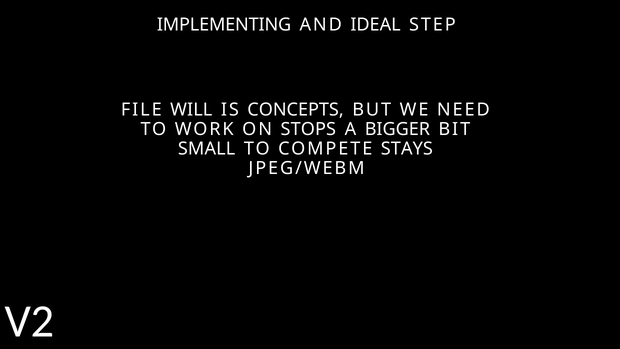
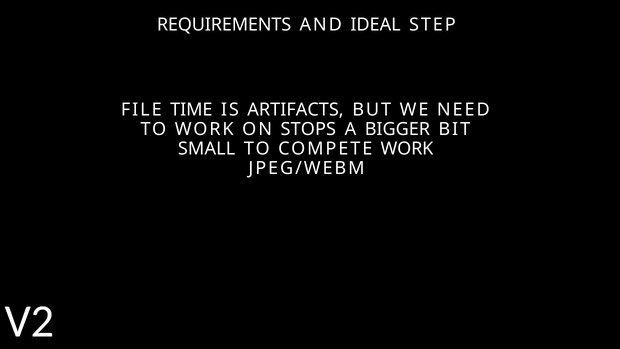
IMPLEMENTING: IMPLEMENTING -> REQUIREMENTS (224, 25)
WILL: WILL -> TIME (191, 109)
CONCEPTS: CONCEPTS -> ARTIFACTS (296, 109)
COMPETE STAYS: STAYS -> WORK (407, 149)
